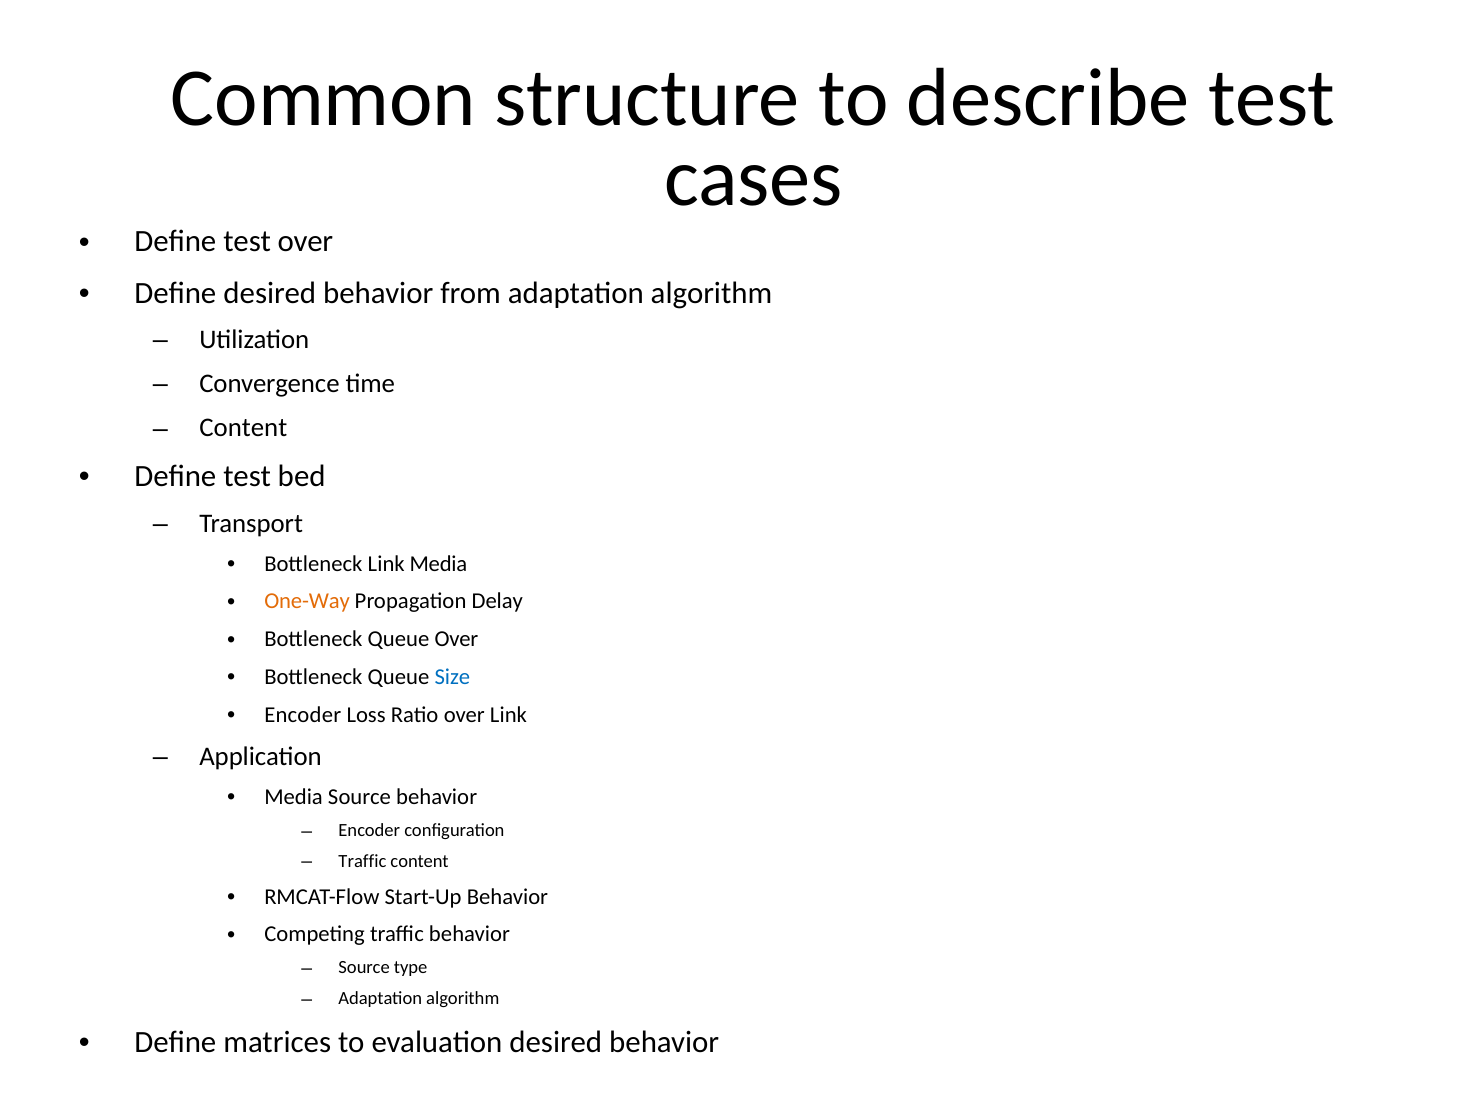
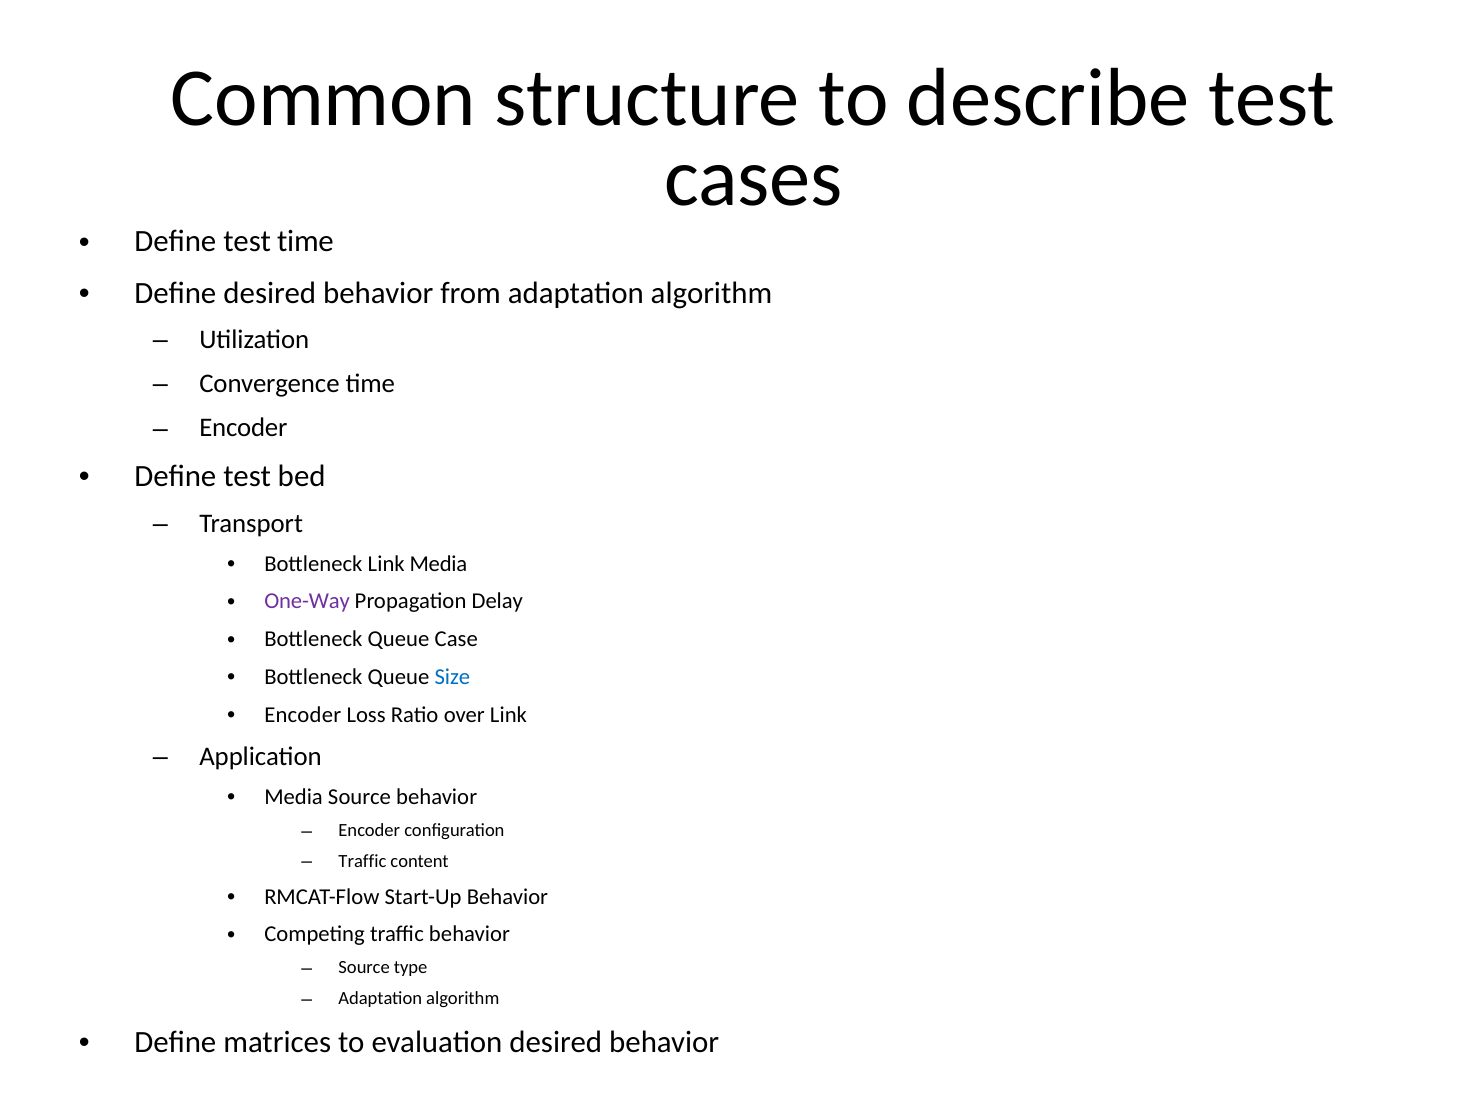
test over: over -> time (305, 242)
Content: Content -> Encoder (243, 428)
One-Way colour: orange -> purple (307, 601)
Queue Over: Over -> Case (456, 639)
